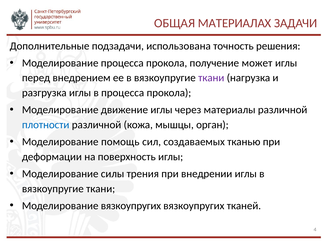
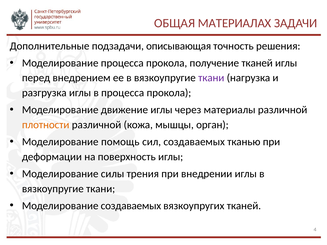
использована: использована -> описывающая (179, 46)
получение может: может -> тканей (257, 63)
плотности colour: blue -> orange (46, 125)
Моделирование вязкоупругих: вязкоупругих -> создаваемых (131, 206)
